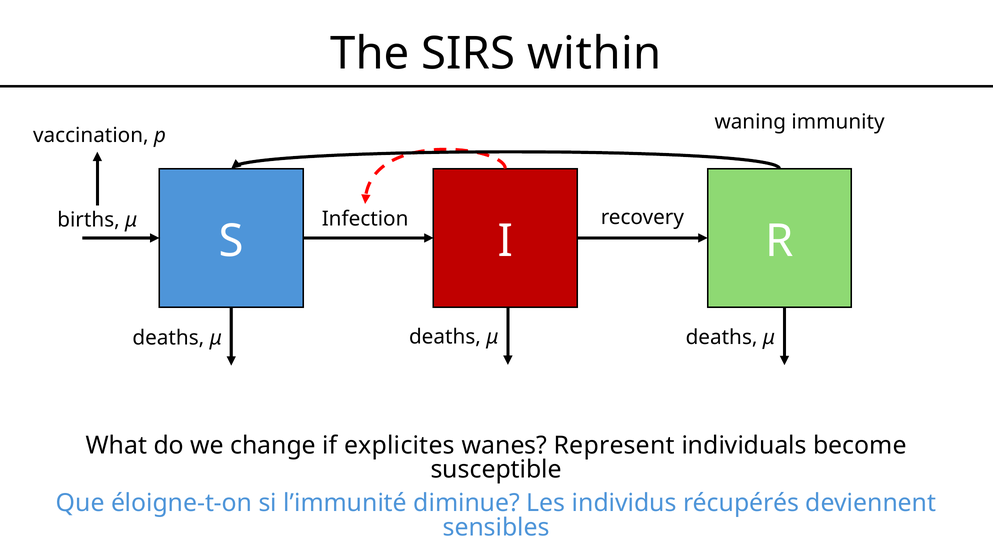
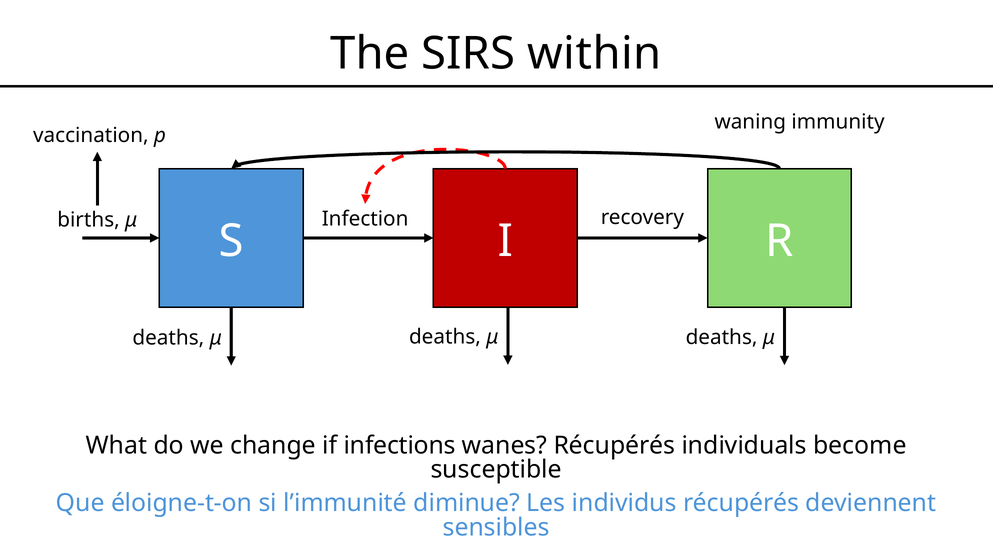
explicites: explicites -> infections (400, 445)
wanes Represent: Represent -> Récupérés (614, 445)
